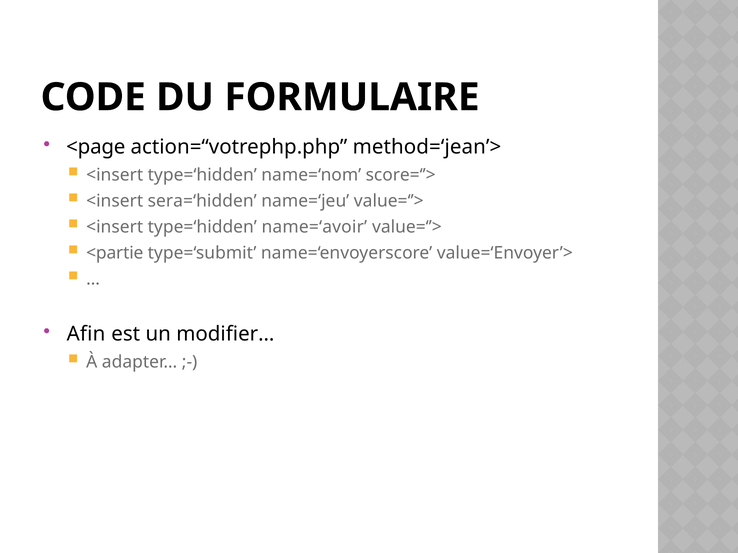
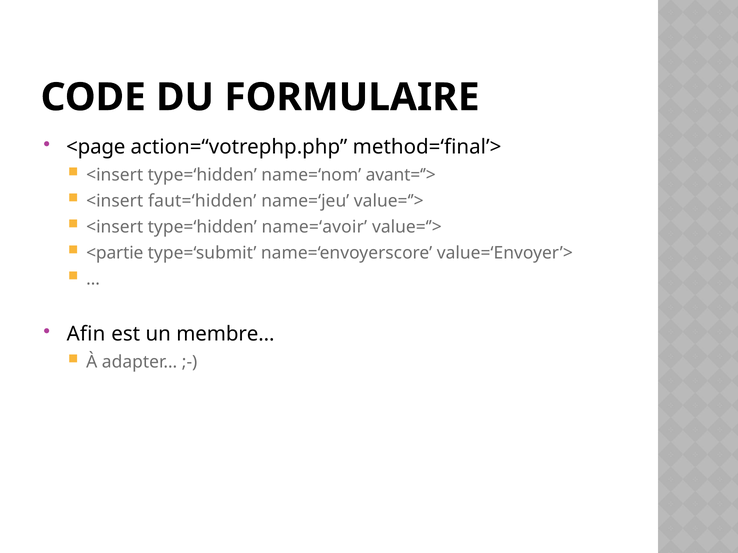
method=‘jean’>: method=‘jean’> -> method=‘final’> (427, 147)
score=‘’>: score=‘’> -> avant=‘’> (401, 175)
sera=‘hidden: sera=‘hidden -> faut=‘hidden (202, 201)
modifier…: modifier… -> membre… (225, 334)
